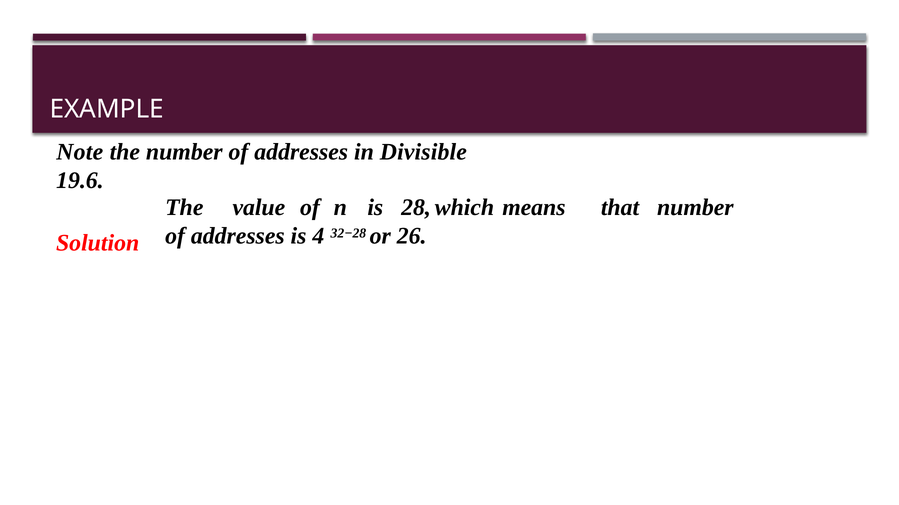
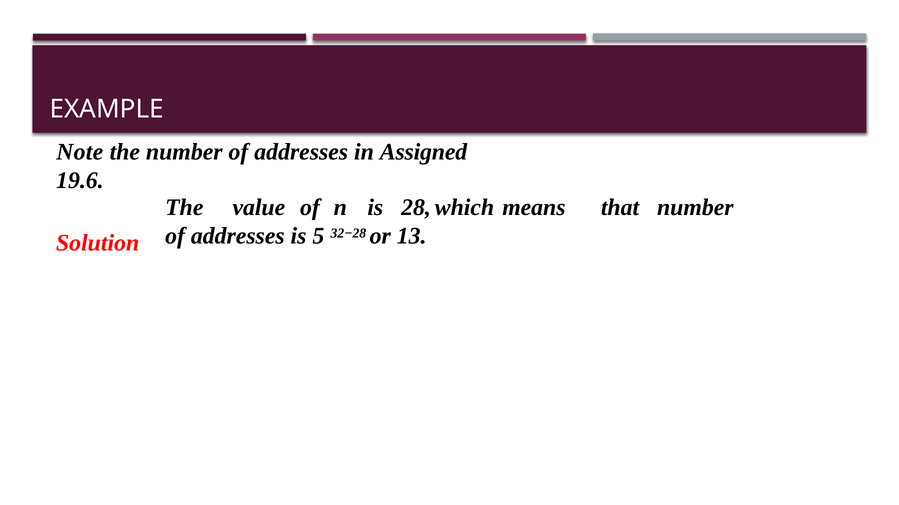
Divisible: Divisible -> Assigned (424, 152)
4: 4 -> 5 (318, 236)
26: 26 -> 13 (412, 236)
